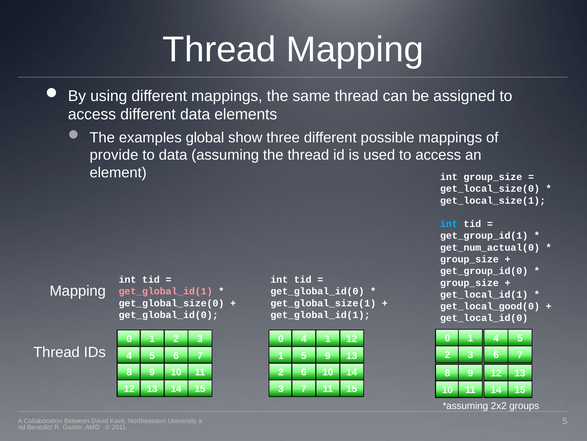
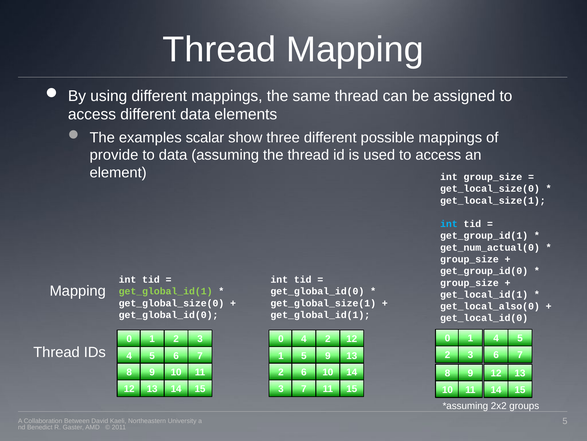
global: global -> scalar (205, 137)
get_global_id(1 colour: pink -> light green (166, 291)
get_local_good(0: get_local_good(0 -> get_local_also(0 (490, 306)
4 1: 1 -> 2 (328, 338)
